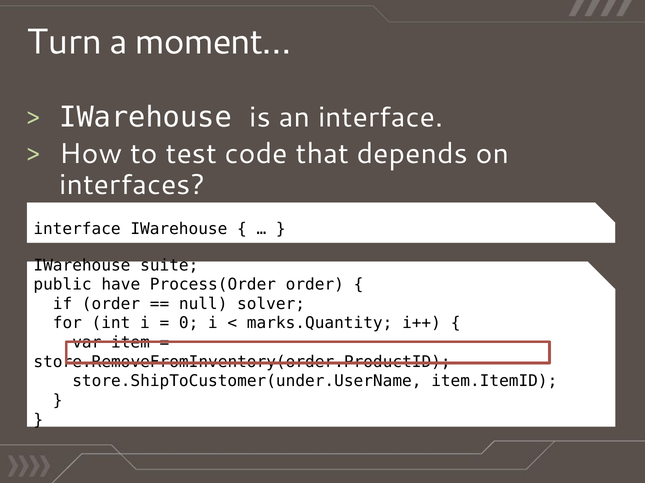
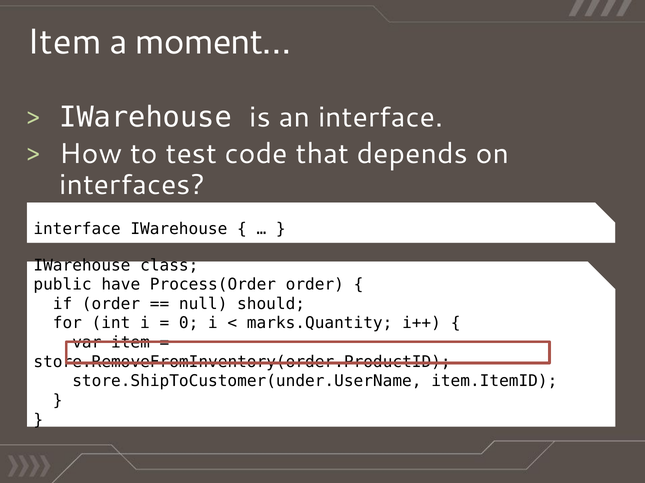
Turn: Turn -> Item (65, 42)
suite: suite -> class (169, 266)
solver: solver -> should (271, 304)
